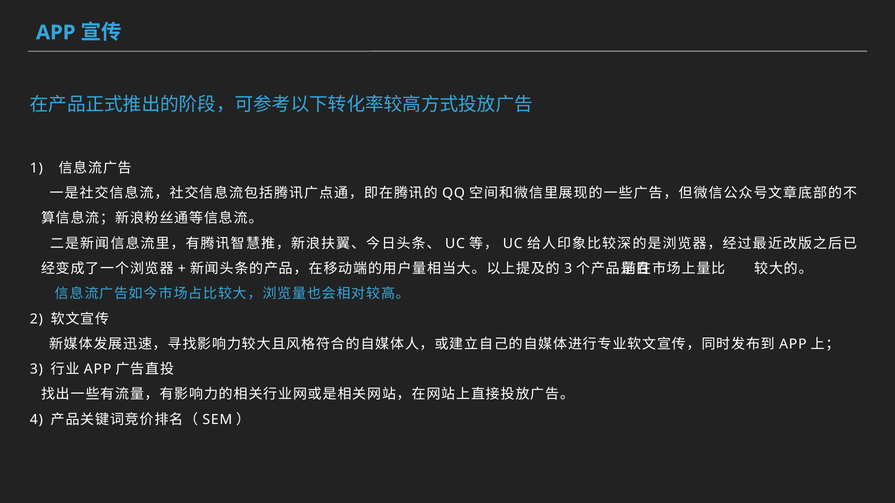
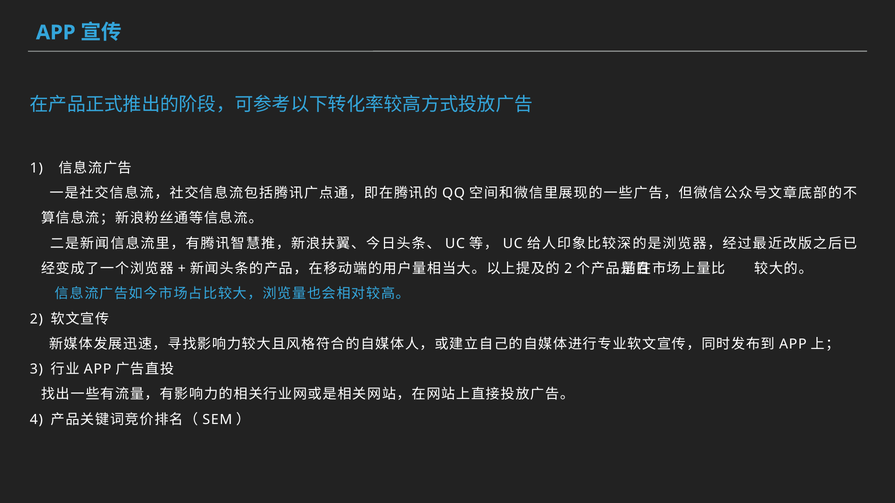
3: 3 -> 2 (568, 269)
